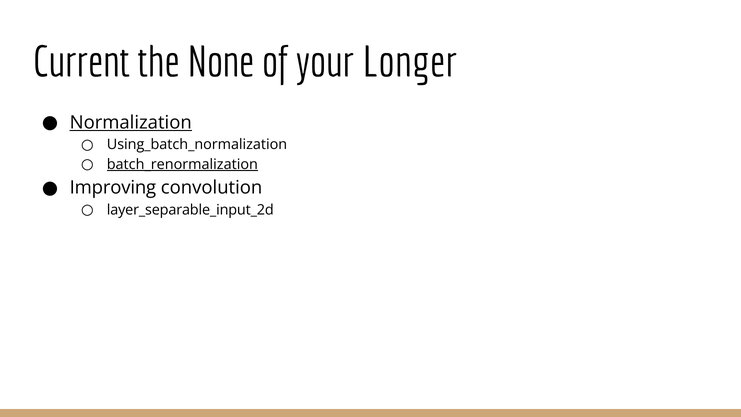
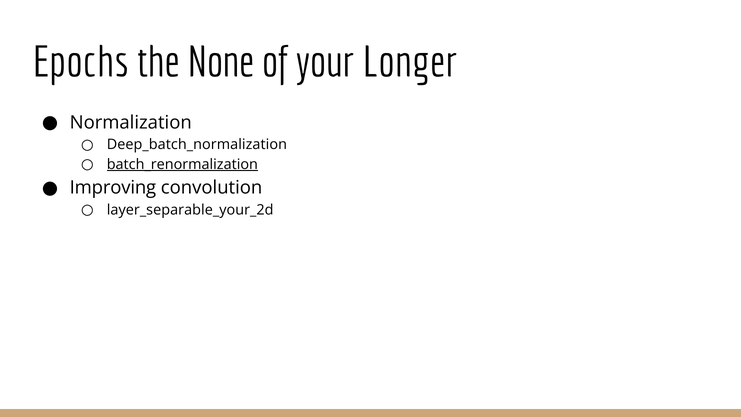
Current: Current -> Epochs (81, 63)
Normalization underline: present -> none (131, 122)
Using_batch_normalization: Using_batch_normalization -> Deep_batch_normalization (197, 144)
layer_separable_input_2d: layer_separable_input_2d -> layer_separable_your_2d (190, 210)
